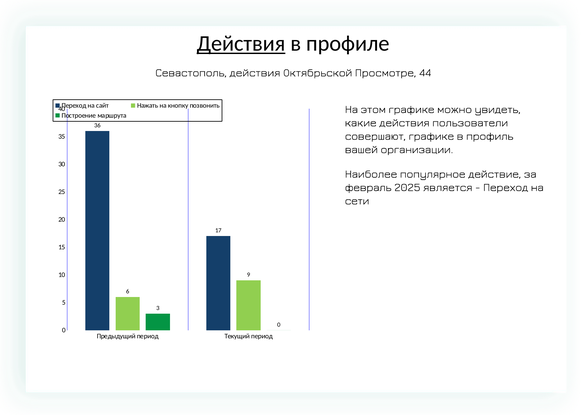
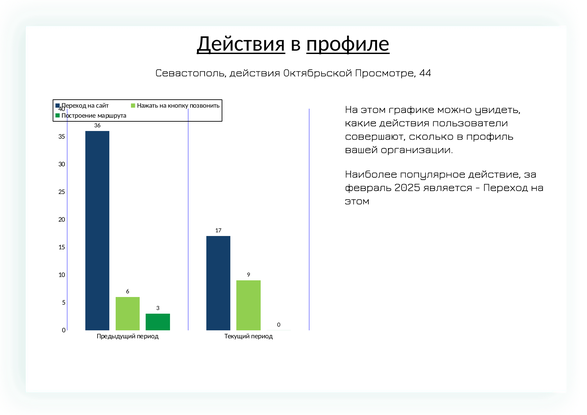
профиле underline: none -> present (348, 44)
совершают графике: графике -> сколько (431, 136)
сети: сети -> этом (357, 201)
